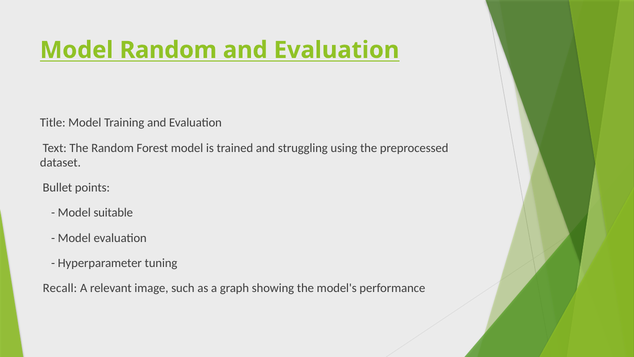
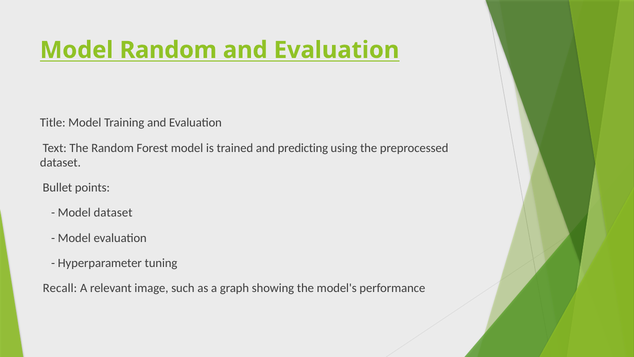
struggling: struggling -> predicting (303, 148)
Model suitable: suitable -> dataset (113, 213)
